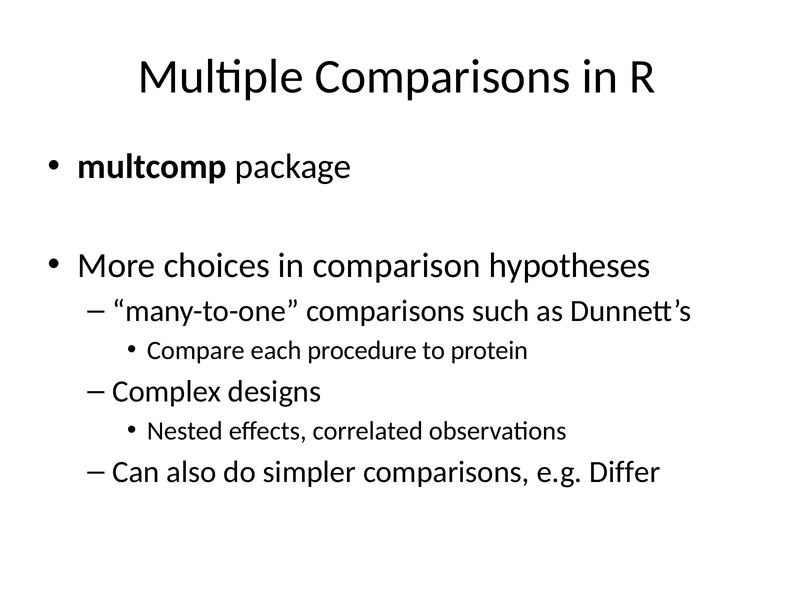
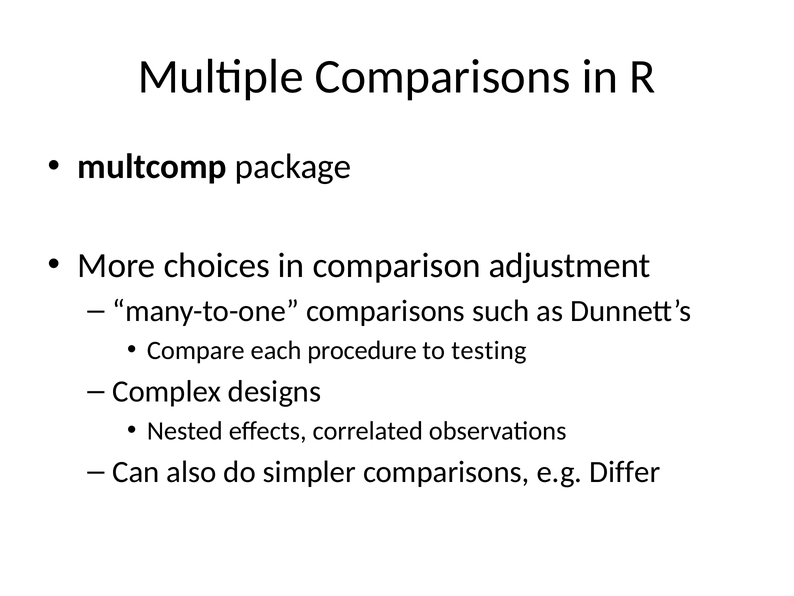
hypotheses: hypotheses -> adjustment (570, 265)
protein: protein -> testing (489, 350)
